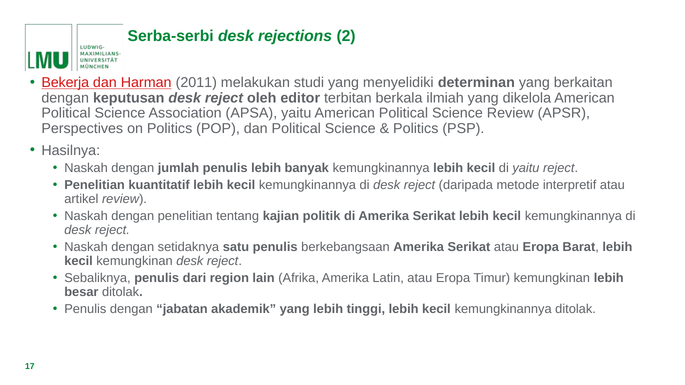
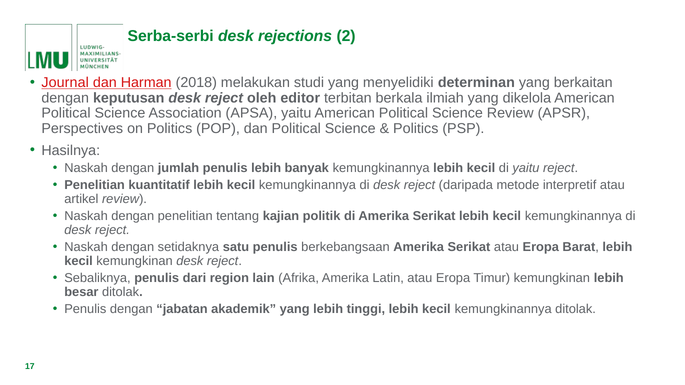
Bekerja: Bekerja -> Journal (65, 82)
2011: 2011 -> 2018 (196, 82)
